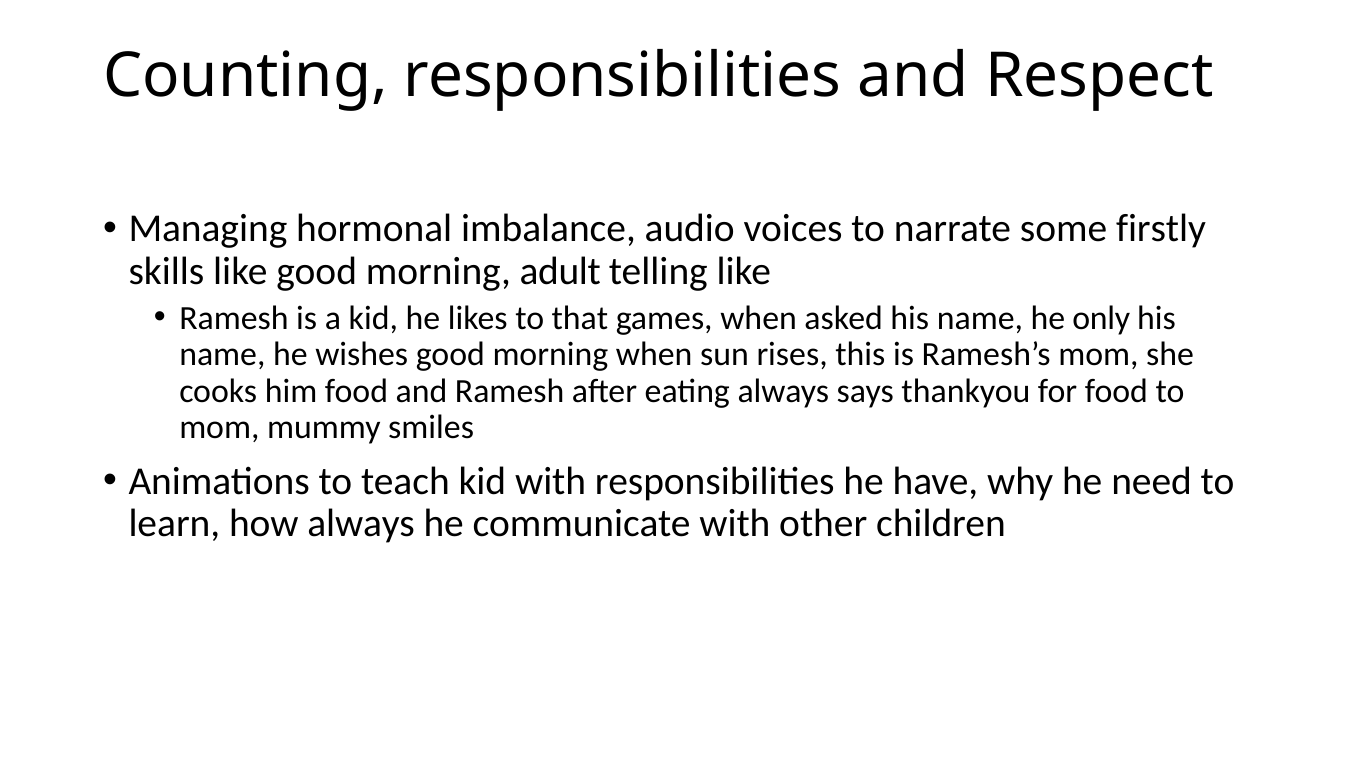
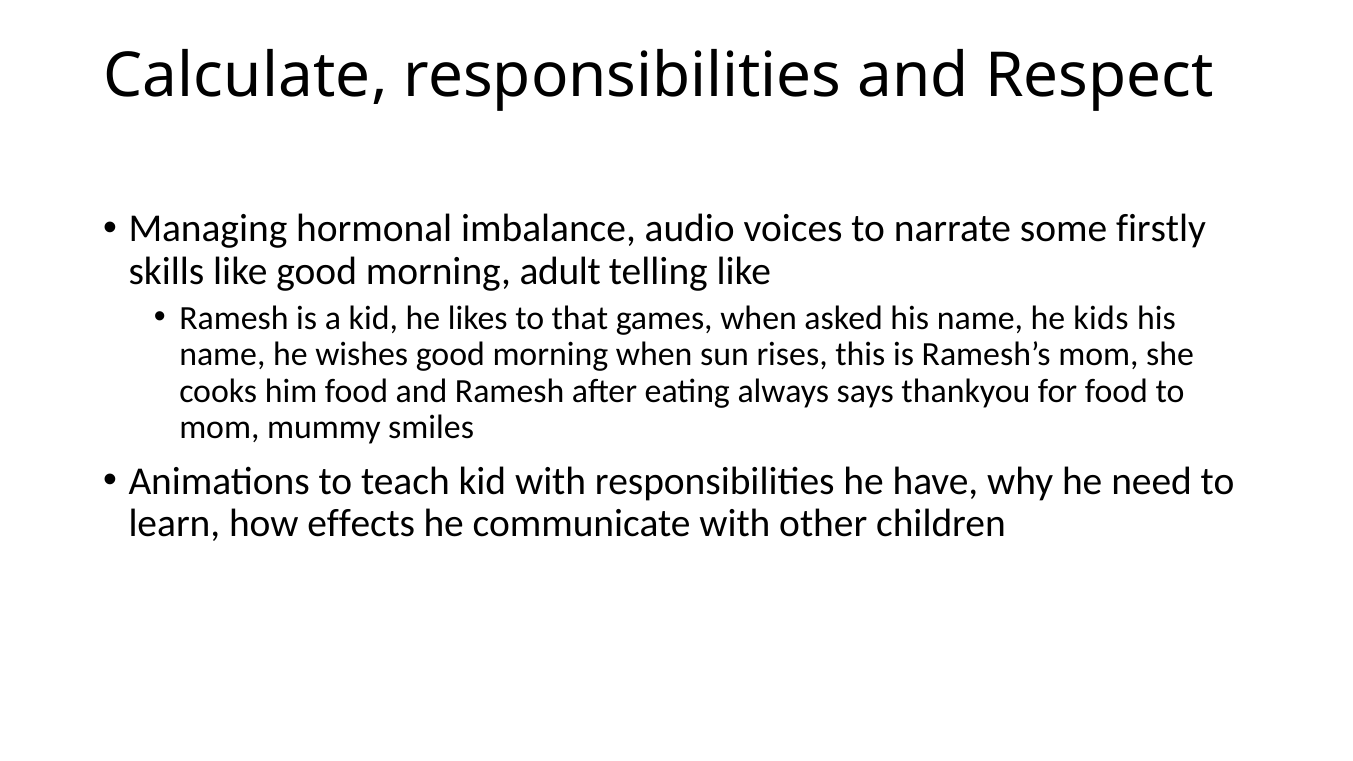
Counting: Counting -> Calculate (245, 76)
only: only -> kids (1101, 318)
how always: always -> effects (361, 524)
